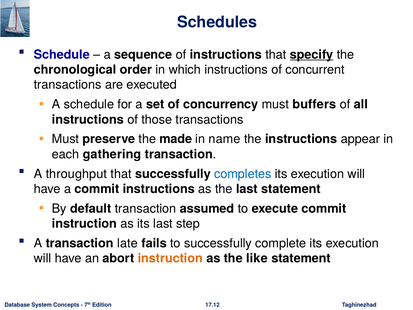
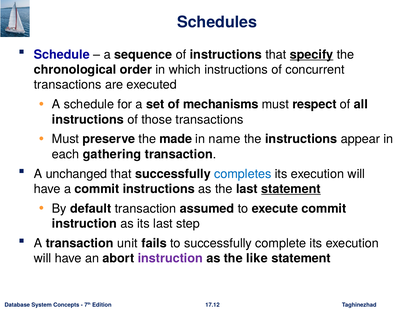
concurrency: concurrency -> mechanisms (221, 104)
buffers: buffers -> respect (314, 104)
throughput: throughput -> unchanged (76, 174)
statement underline: none -> present (291, 189)
late: late -> unit (127, 243)
instruction colour: orange -> purple (170, 258)
